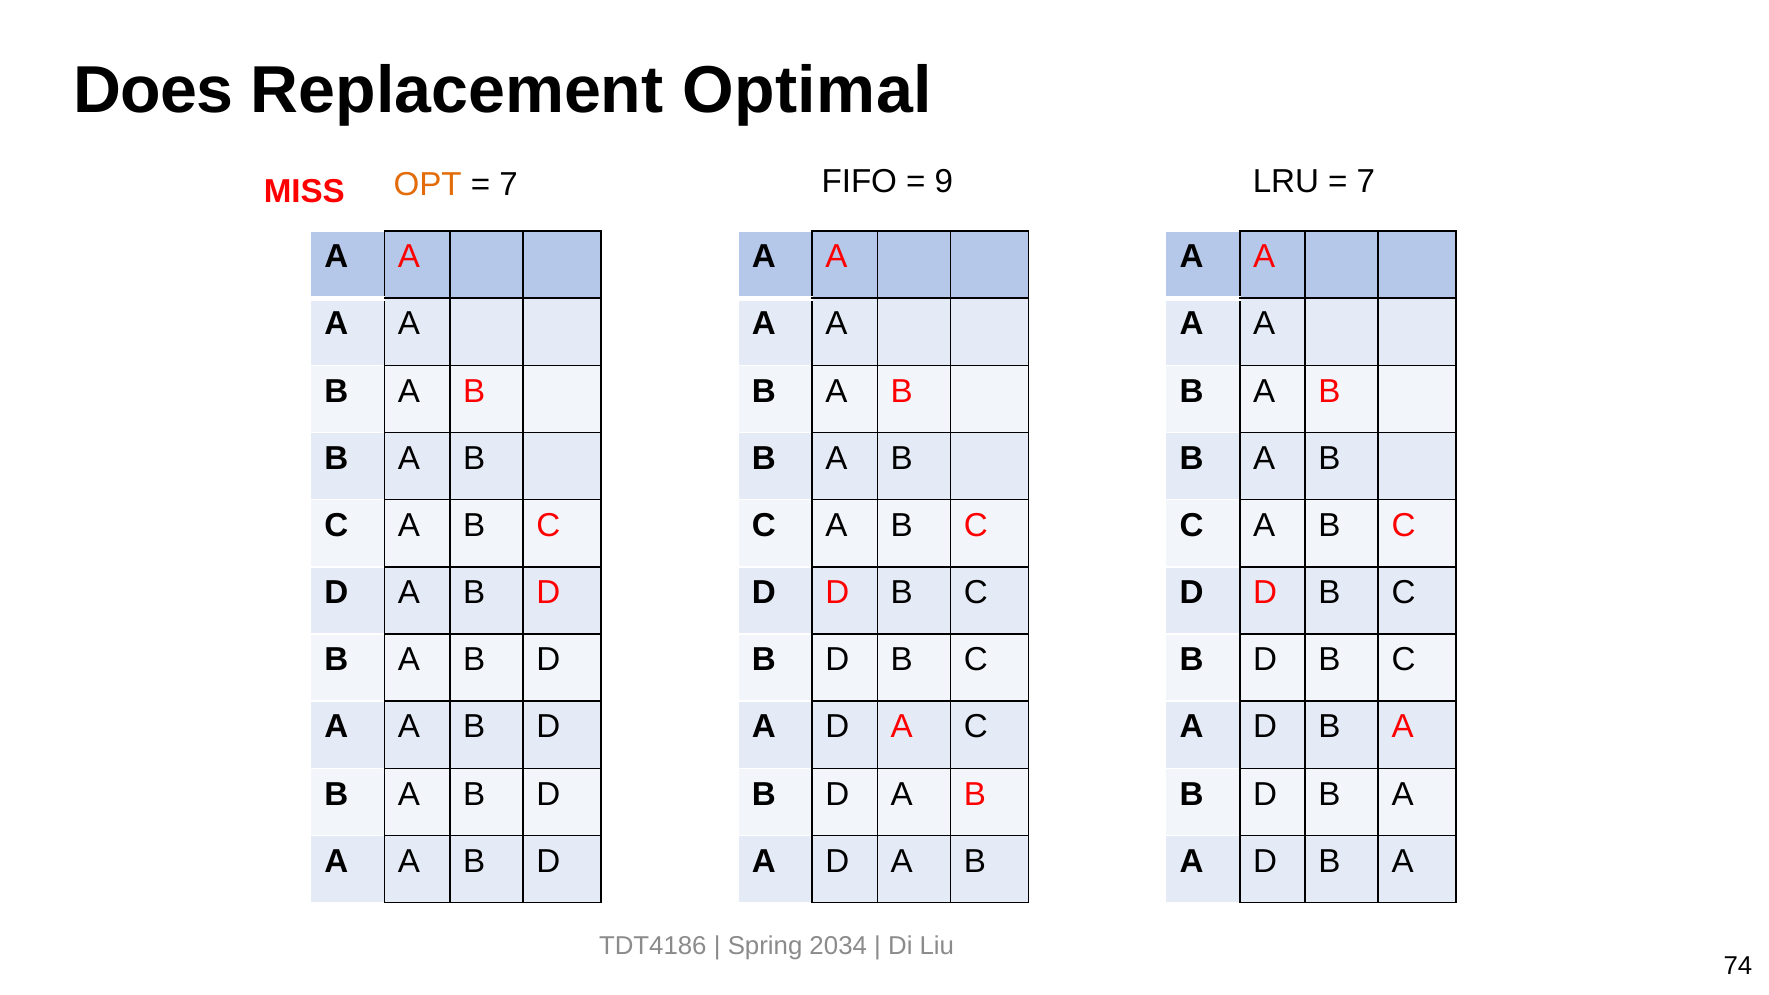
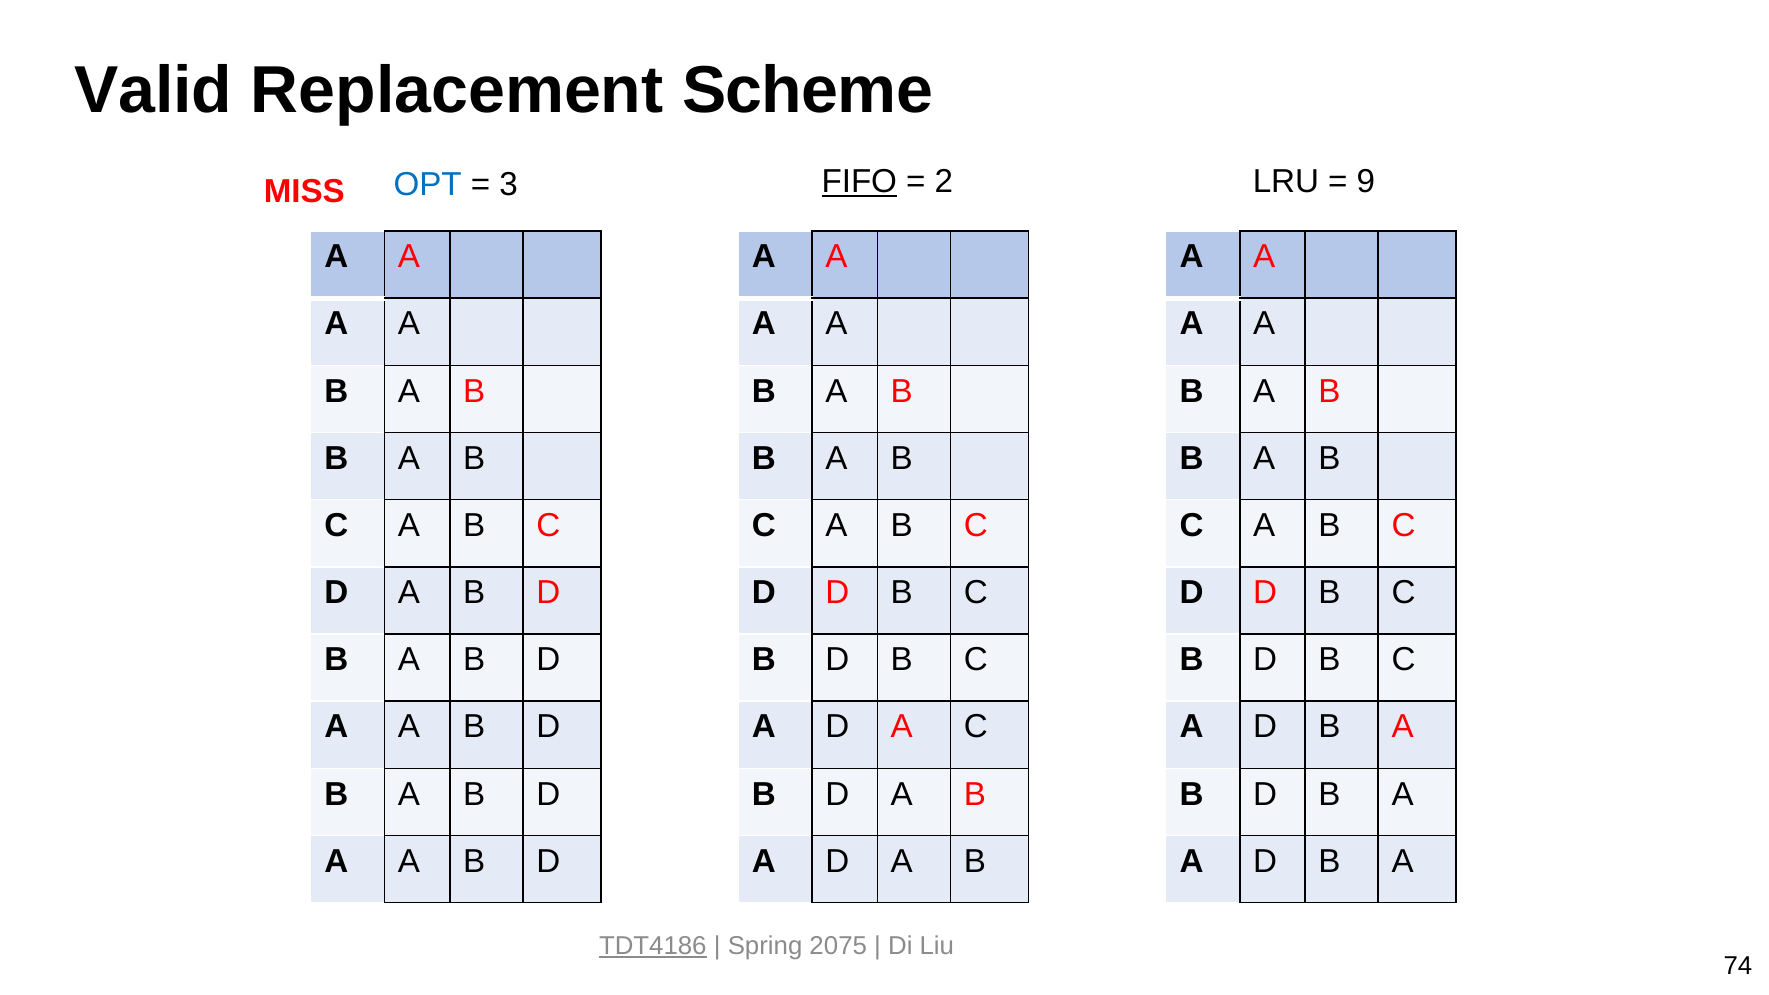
Does: Does -> Valid (153, 91)
Optimal: Optimal -> Scheme (808, 91)
OPT colour: orange -> blue (428, 184)
7: 7 -> 3 (509, 184)
FIFO underline: none -> present (859, 182)
9: 9 -> 2 (944, 182)
7: 7 -> 9 (1366, 182)
TDT4186 underline: none -> present (653, 946)
2034: 2034 -> 2075 (838, 946)
